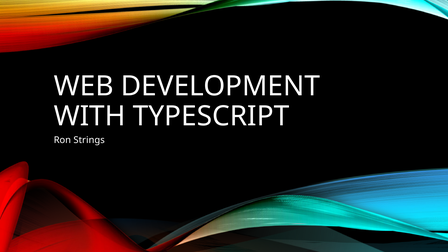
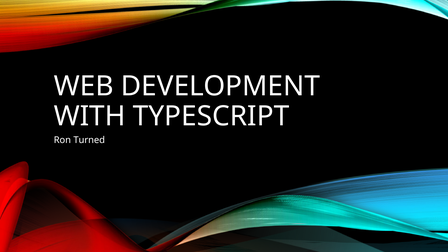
Strings: Strings -> Turned (89, 140)
